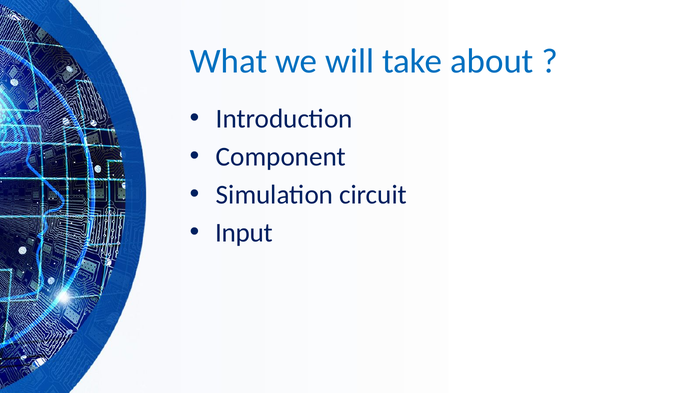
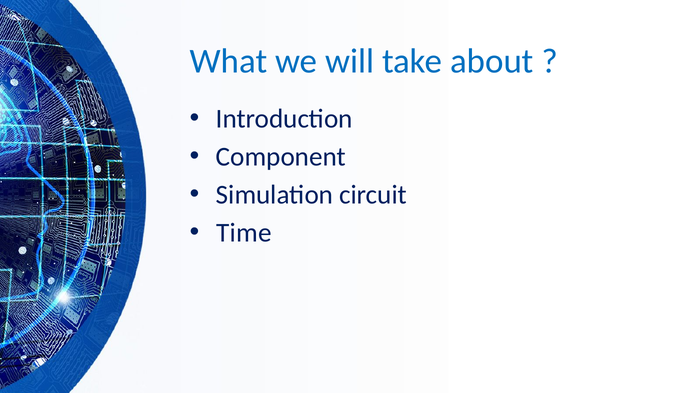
Input: Input -> Time (244, 233)
